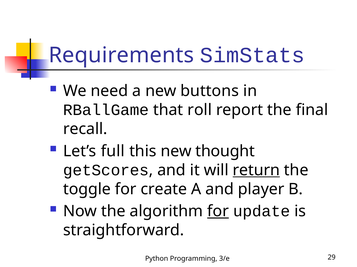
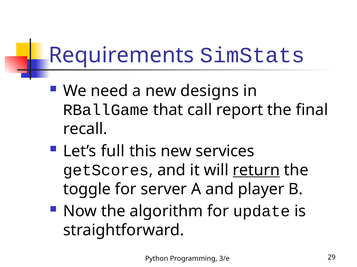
buttons: buttons -> designs (210, 91)
roll: roll -> call (200, 110)
thought: thought -> services (225, 152)
create: create -> server (164, 190)
for underline: present -> none (218, 212)
